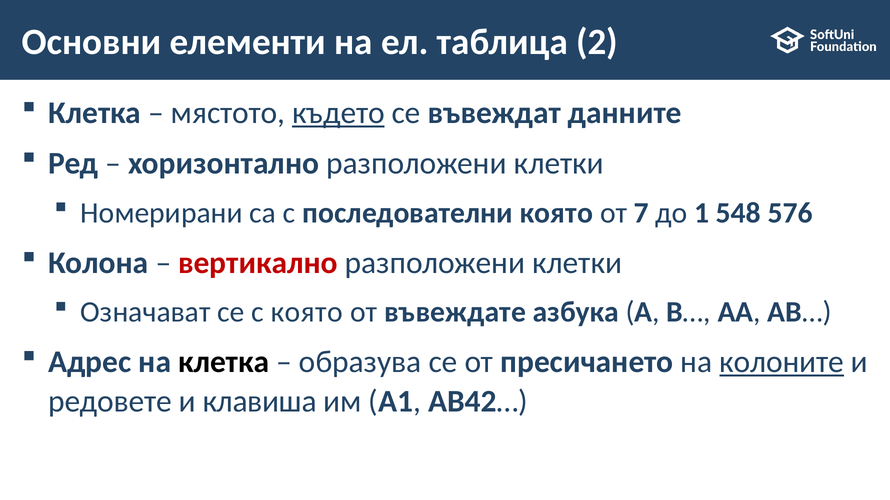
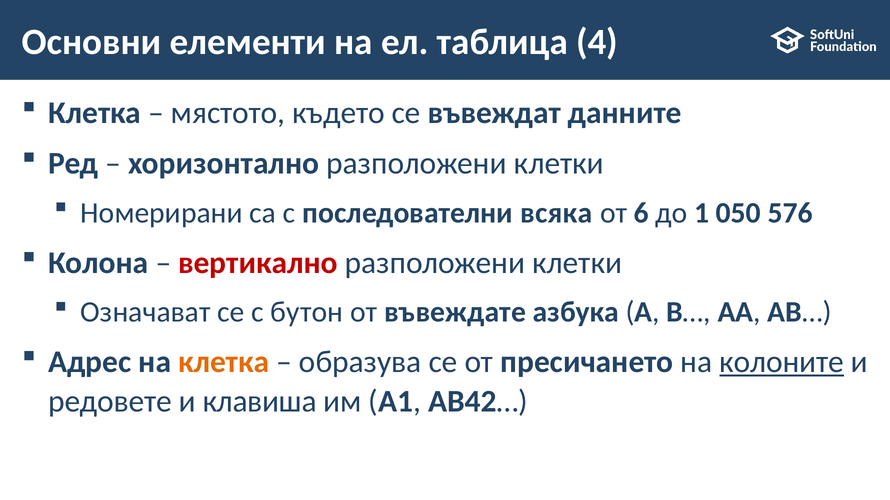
2: 2 -> 4 (597, 42)
където underline: present -> none (338, 113)
последователни която: която -> всяка (556, 213)
7: 7 -> 6 (641, 213)
548: 548 -> 050 (738, 213)
с която: която -> бутон (307, 313)
клетка colour: black -> orange (224, 362)
